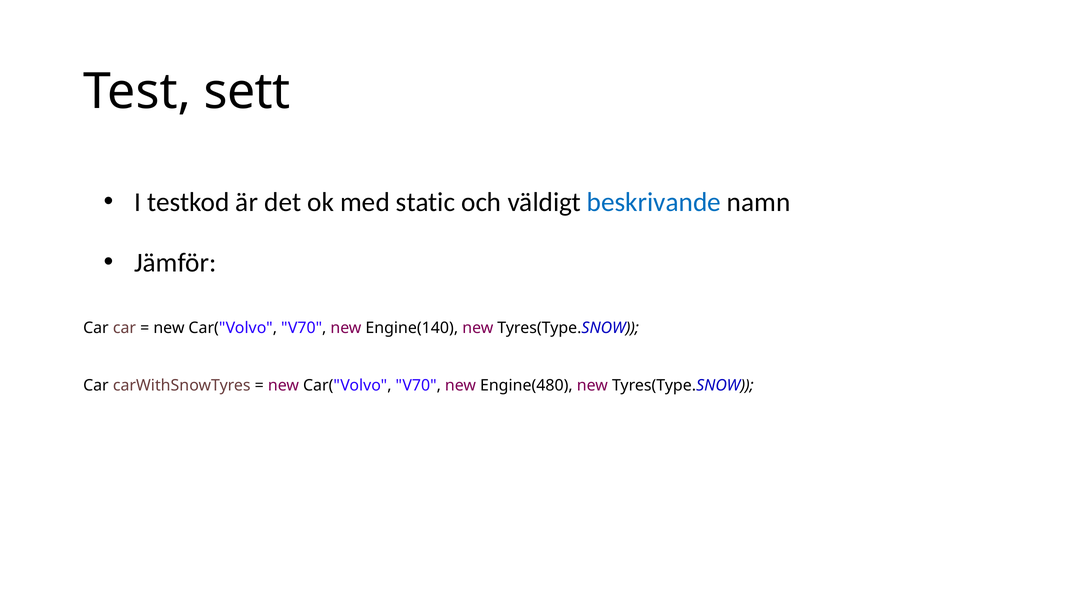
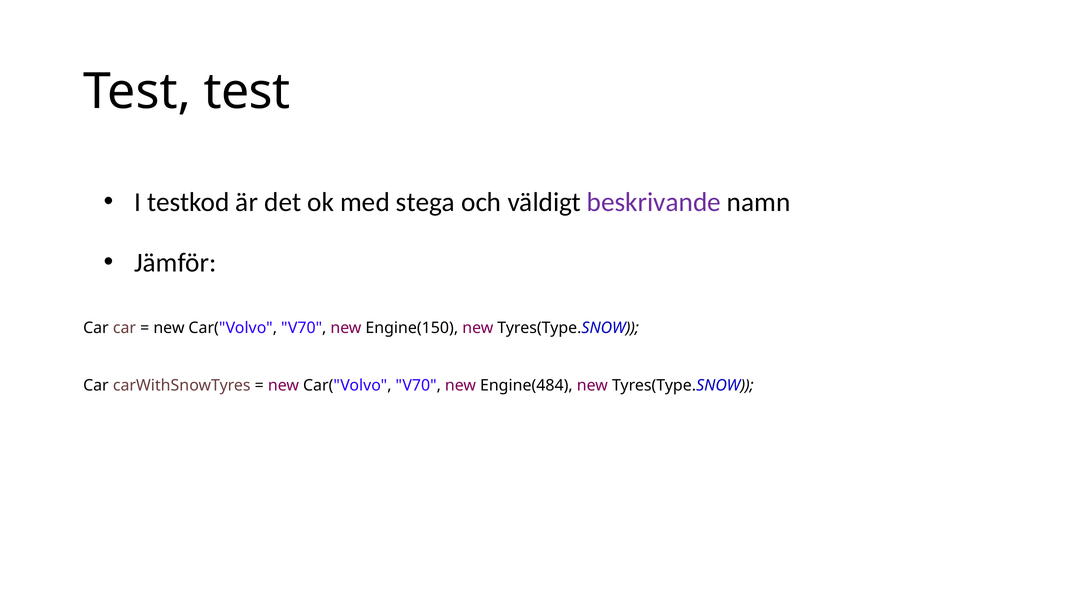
Test sett: sett -> test (247, 92)
static: static -> stega (425, 202)
beskrivande colour: blue -> purple (654, 202)
Engine(140: Engine(140 -> Engine(150 (412, 328)
Engine(480: Engine(480 -> Engine(484 (526, 385)
